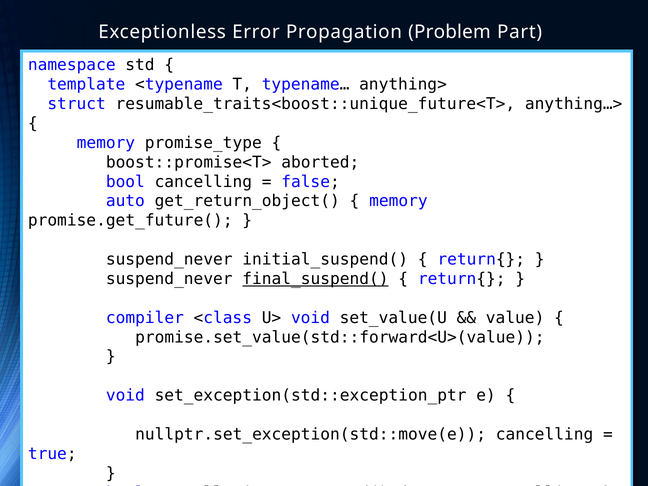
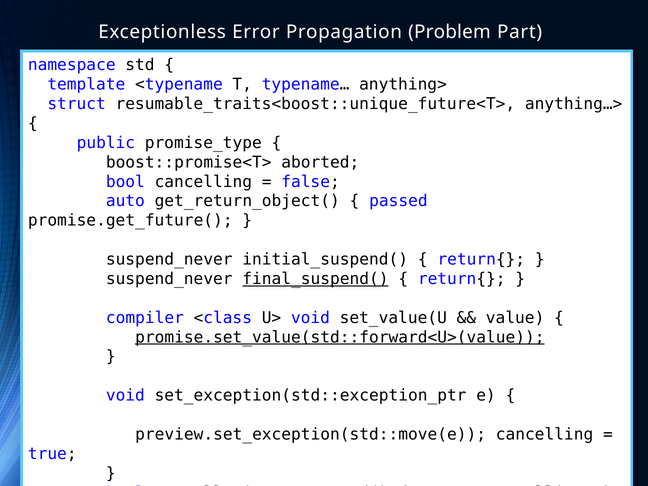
memory: memory -> public (106, 143)
memory: memory -> passed (398, 201)
promise.set_value(std::forward<U>(value underline: none -> present (340, 337)
nullptr.set_exception(std::move(e: nullptr.set_exception(std::move(e -> preview.set_exception(std::move(e (311, 434)
